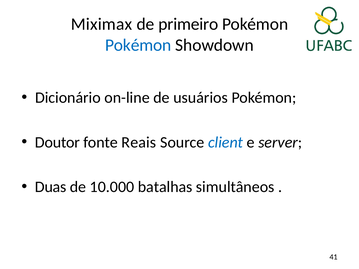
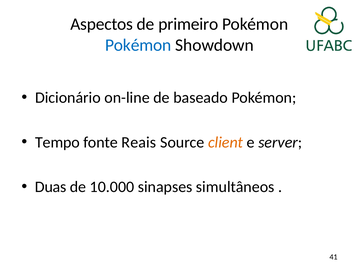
Miximax: Miximax -> Aspectos (102, 24)
usuários: usuários -> baseado (201, 98)
Doutor: Doutor -> Tempo (57, 142)
client colour: blue -> orange (226, 142)
batalhas: batalhas -> sinapses (165, 187)
